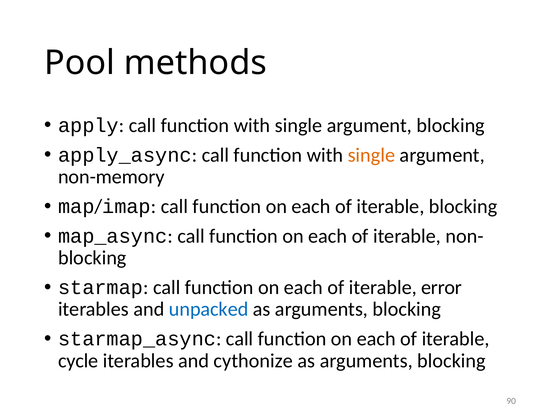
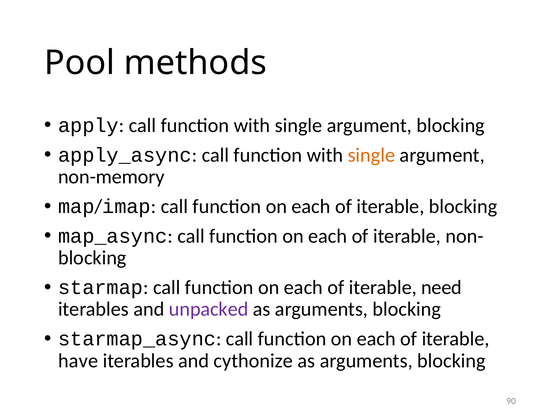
error: error -> need (442, 287)
unpacked colour: blue -> purple (209, 309)
cycle: cycle -> have (78, 361)
